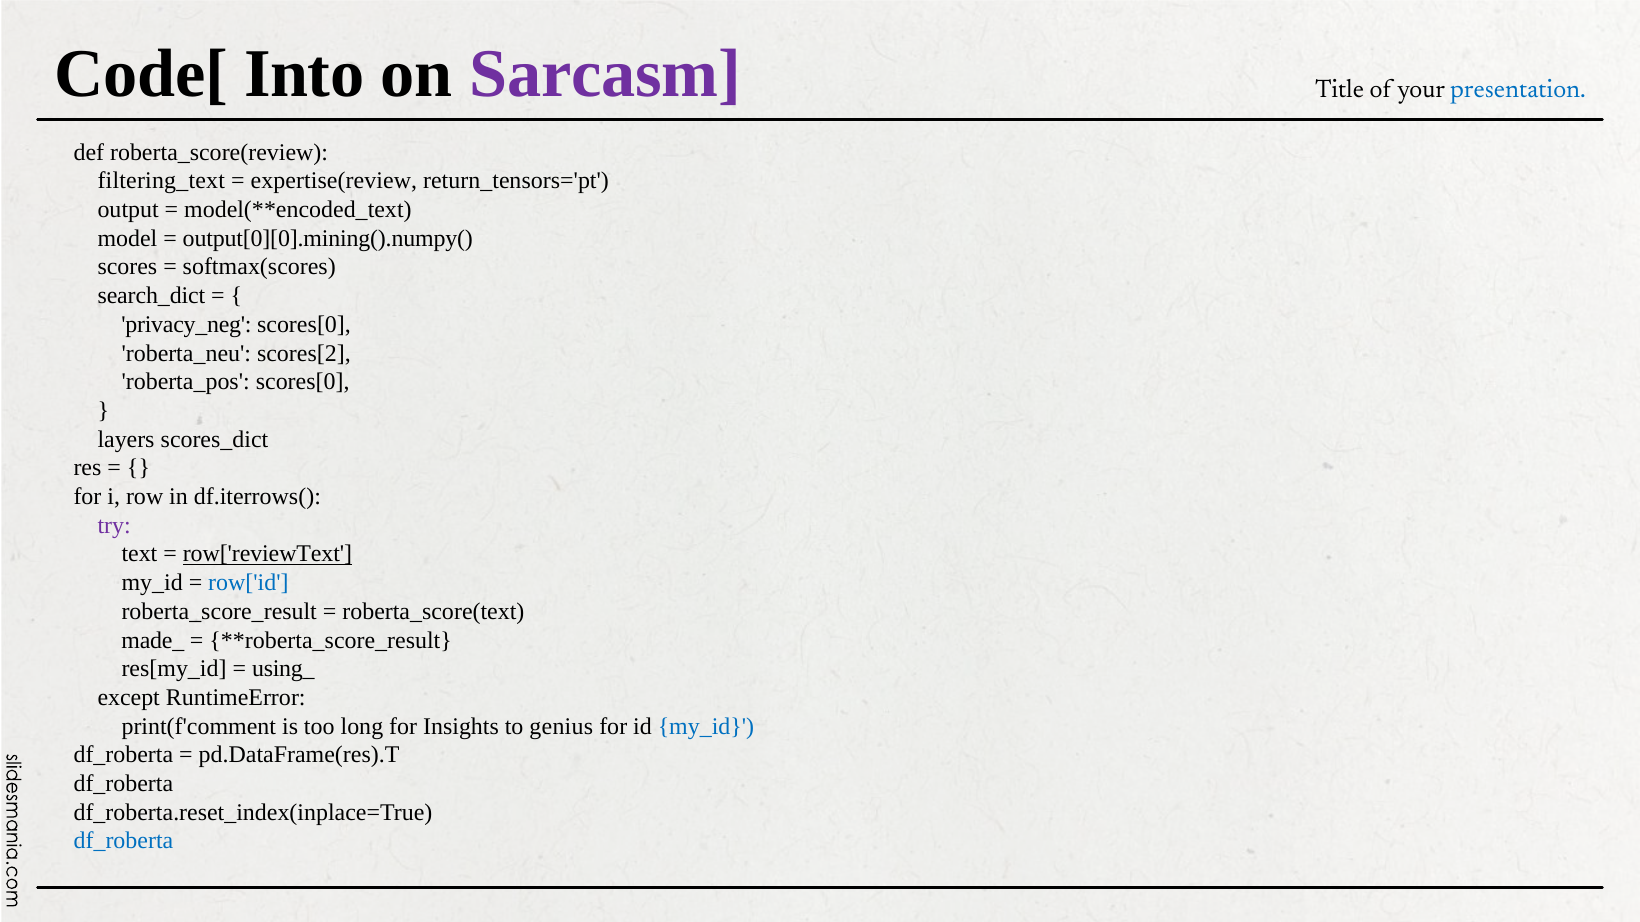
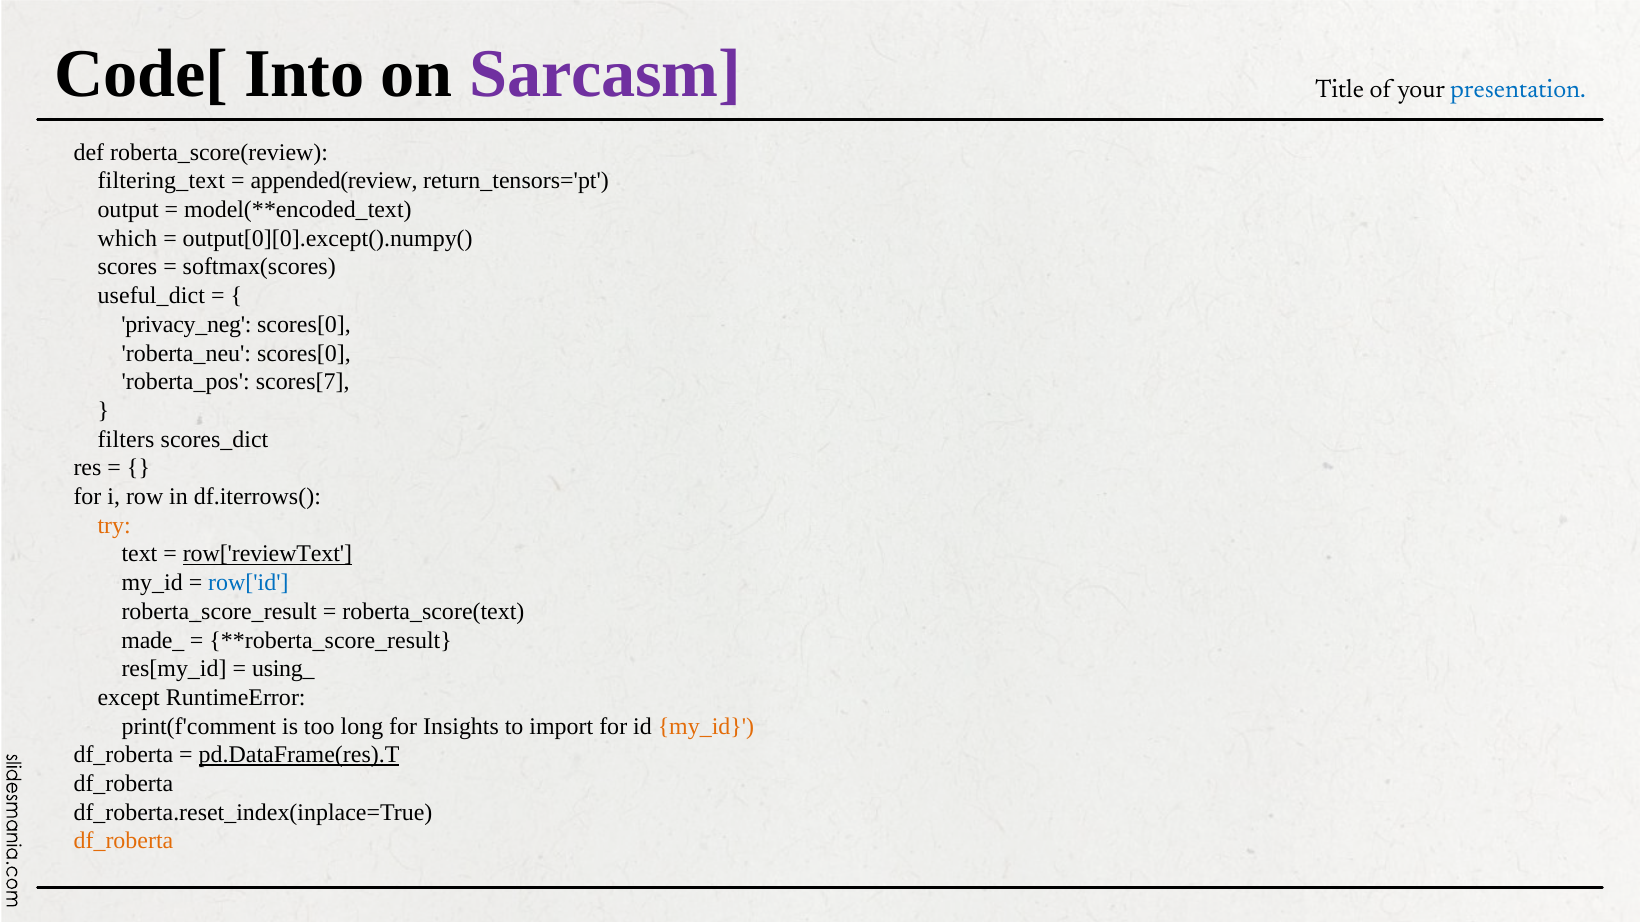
expertise(review: expertise(review -> appended(review (334, 181)
model: model -> which (127, 238)
output[0][0].mining().numpy(: output[0][0].mining().numpy( -> output[0][0].except().numpy( (328, 238)
search_dict: search_dict -> useful_dict (151, 296)
roberta_neu scores[2: scores[2 -> scores[0 (304, 353)
roberta_pos scores[0: scores[0 -> scores[7 (303, 382)
layers: layers -> filters (126, 439)
try colour: purple -> orange (114, 526)
genius: genius -> import (561, 727)
my_id colour: blue -> orange (706, 727)
pd.DataFrame(res).T underline: none -> present (299, 755)
df_roberta colour: blue -> orange (123, 841)
